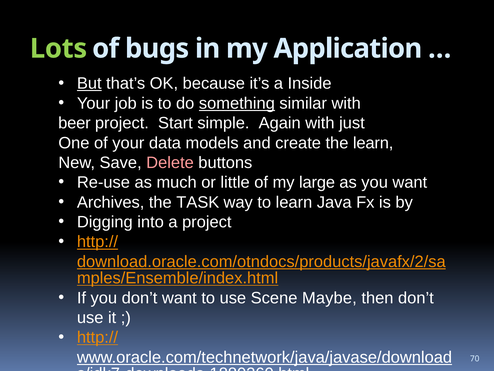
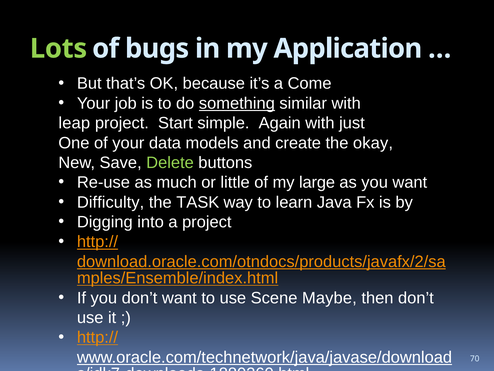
But underline: present -> none (89, 83)
Inside: Inside -> Come (310, 83)
beer: beer -> leap (74, 123)
the learn: learn -> okay (373, 143)
Delete colour: pink -> light green (170, 162)
Archives: Archives -> Difficulty (111, 202)
